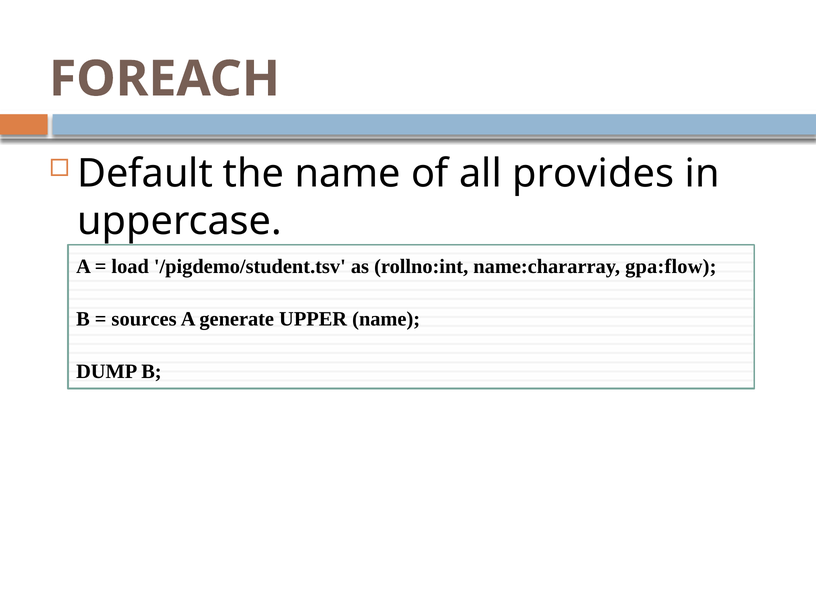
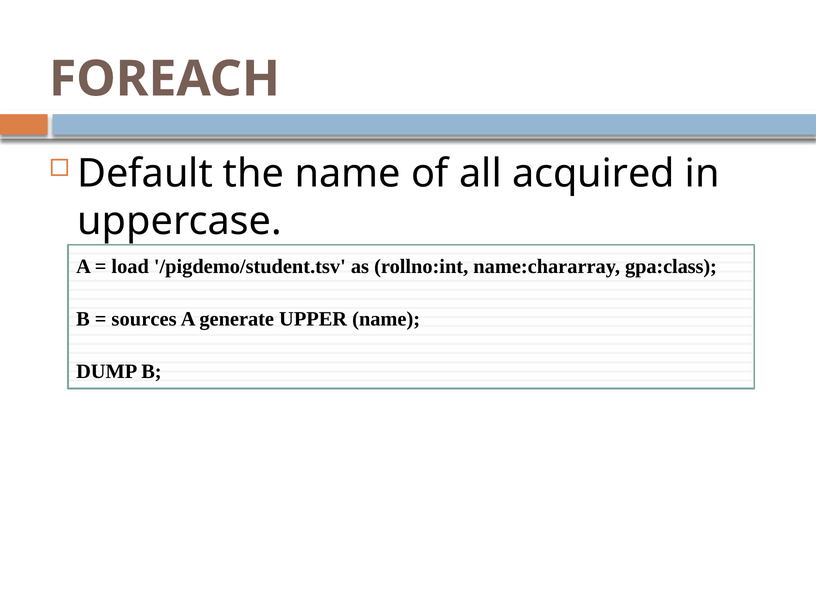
provides: provides -> acquired (593, 173)
gpa:flow: gpa:flow -> gpa:class (671, 267)
